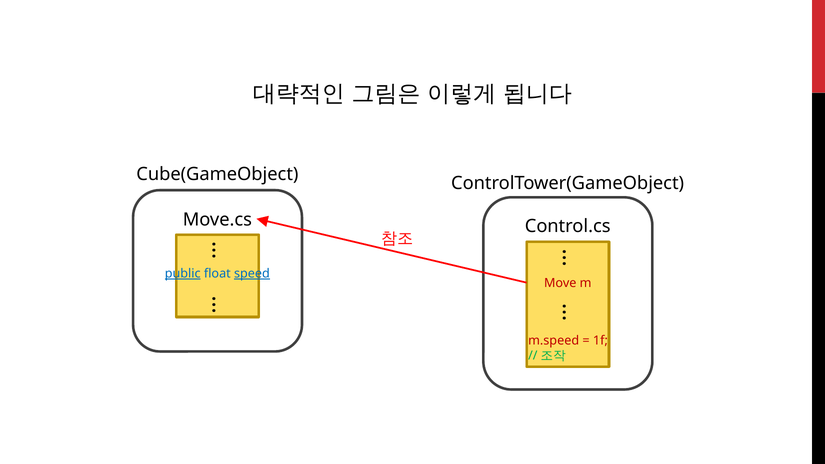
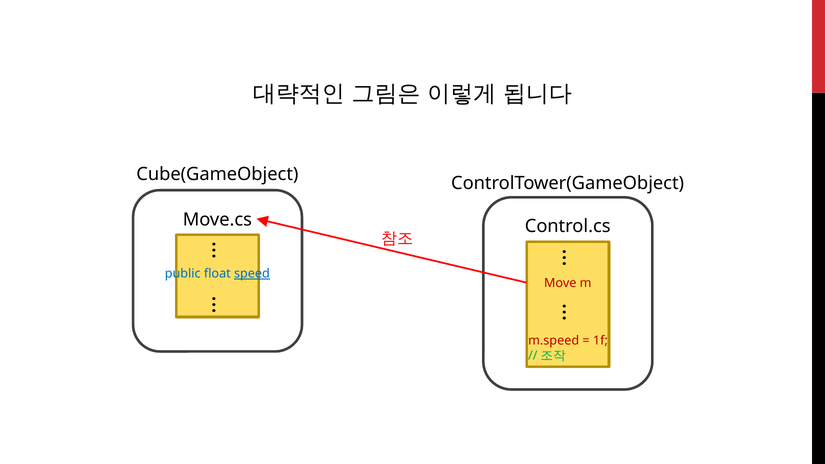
public underline: present -> none (183, 274)
